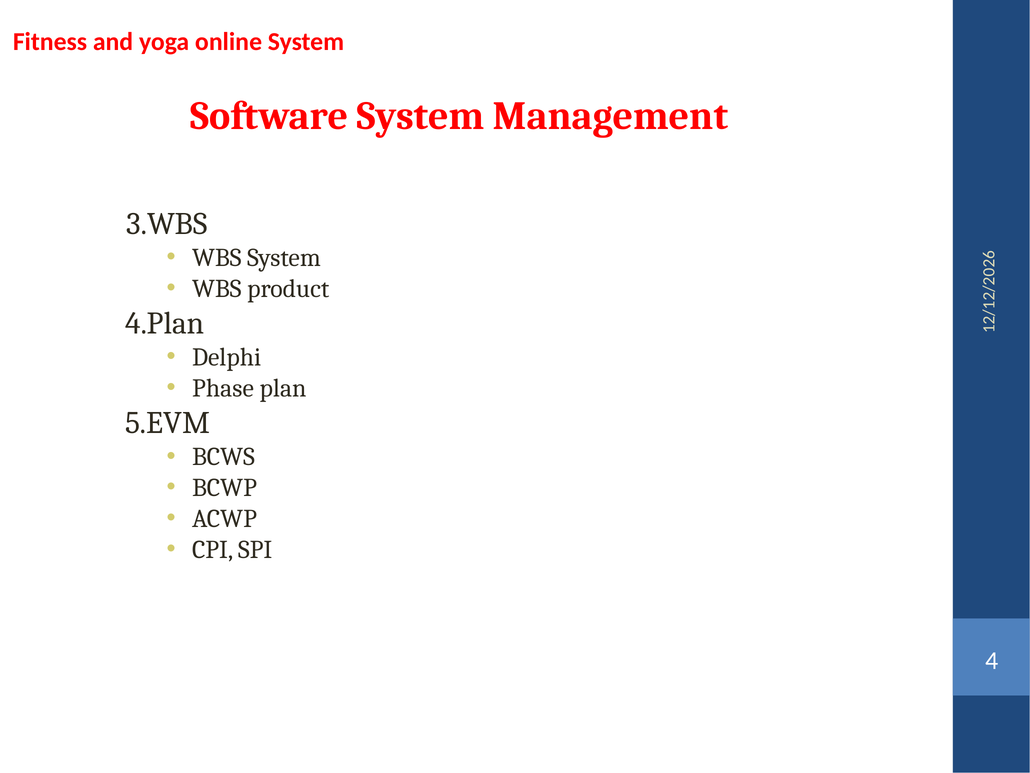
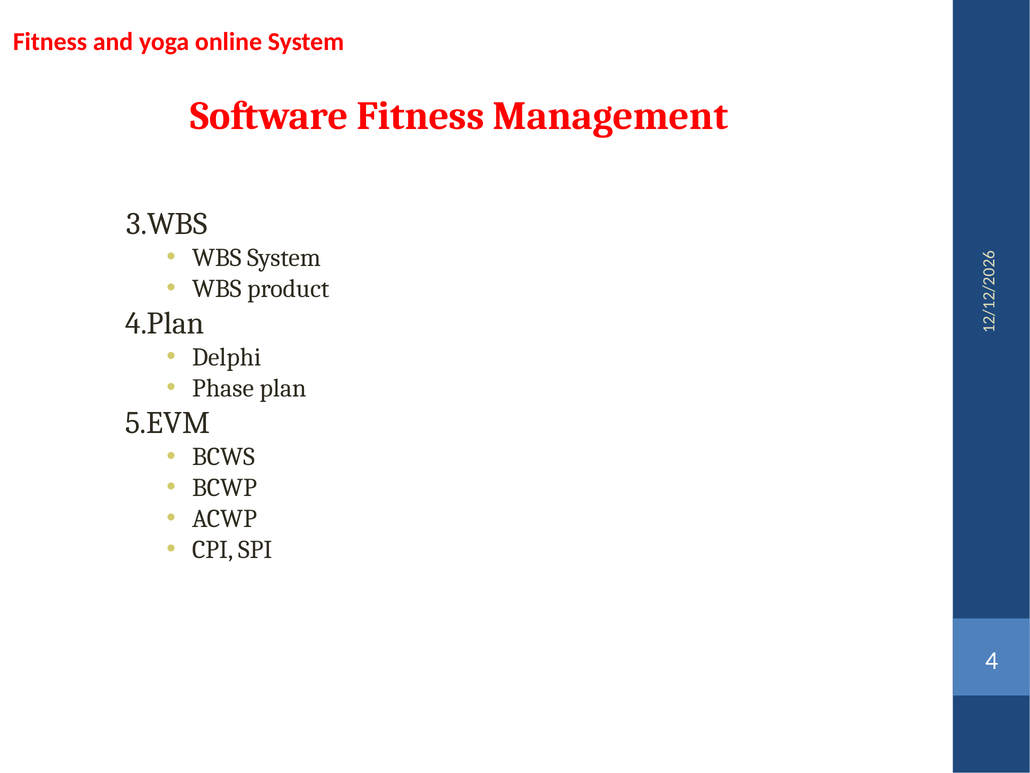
Software System: System -> Fitness (421, 116)
